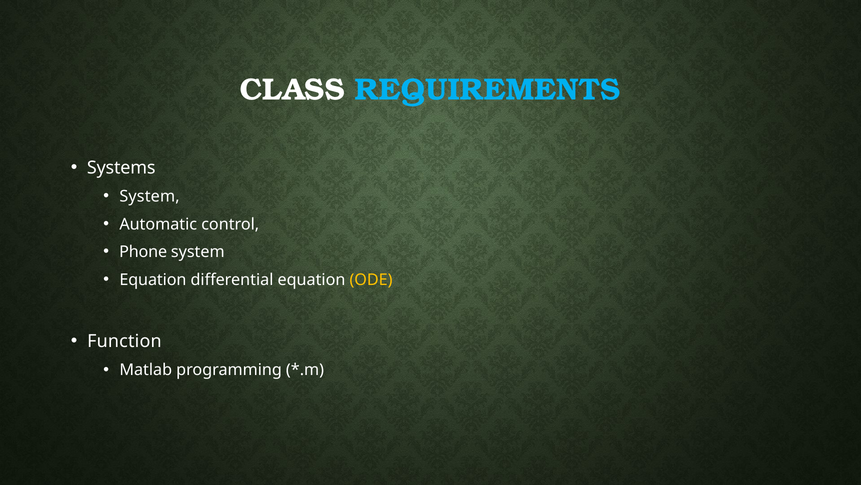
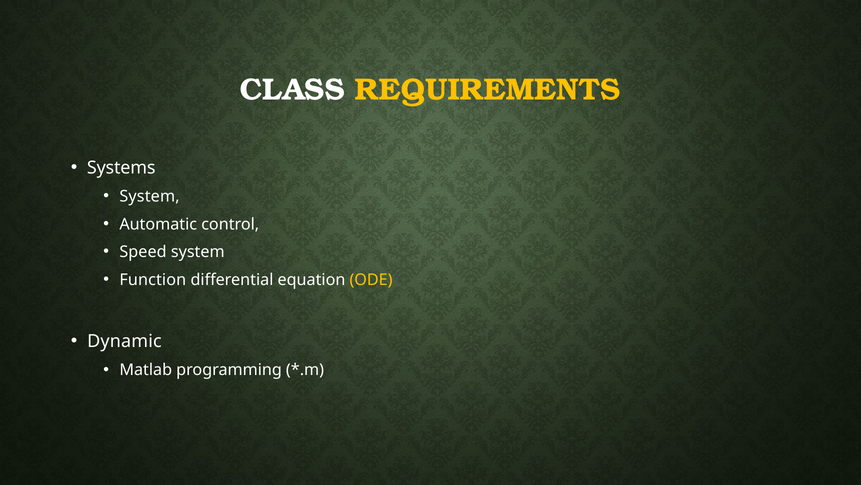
REQUIREMENTS colour: light blue -> yellow (488, 90)
Phone: Phone -> Speed (143, 252)
Equation: Equation -> Function (153, 279)
Function: Function -> Dynamic (124, 341)
